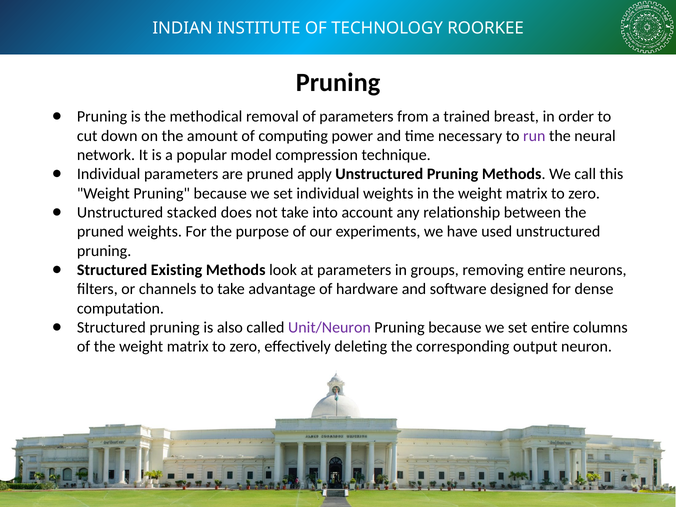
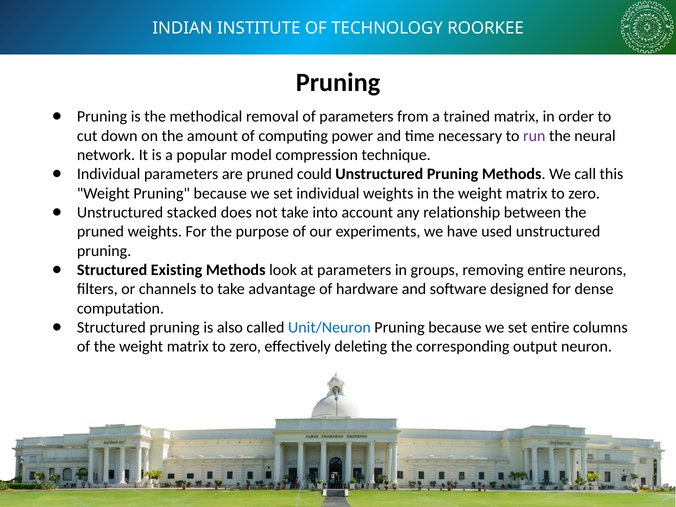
trained breast: breast -> matrix (516, 117)
apply: apply -> could (314, 174)
Unit/Neuron colour: purple -> blue (329, 327)
